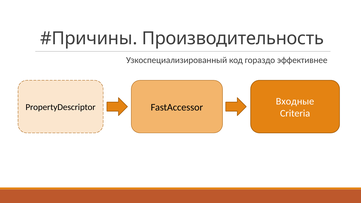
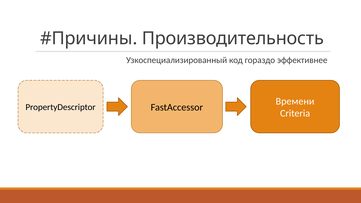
Входные: Входные -> Времени (295, 101)
